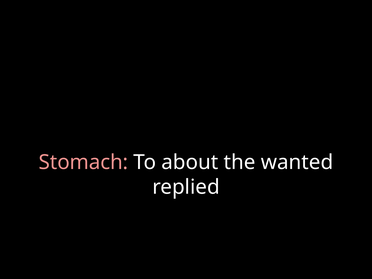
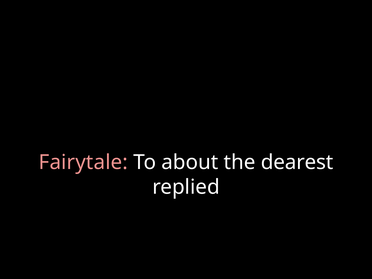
Stomach: Stomach -> Fairytale (83, 162)
wanted: wanted -> dearest (297, 162)
